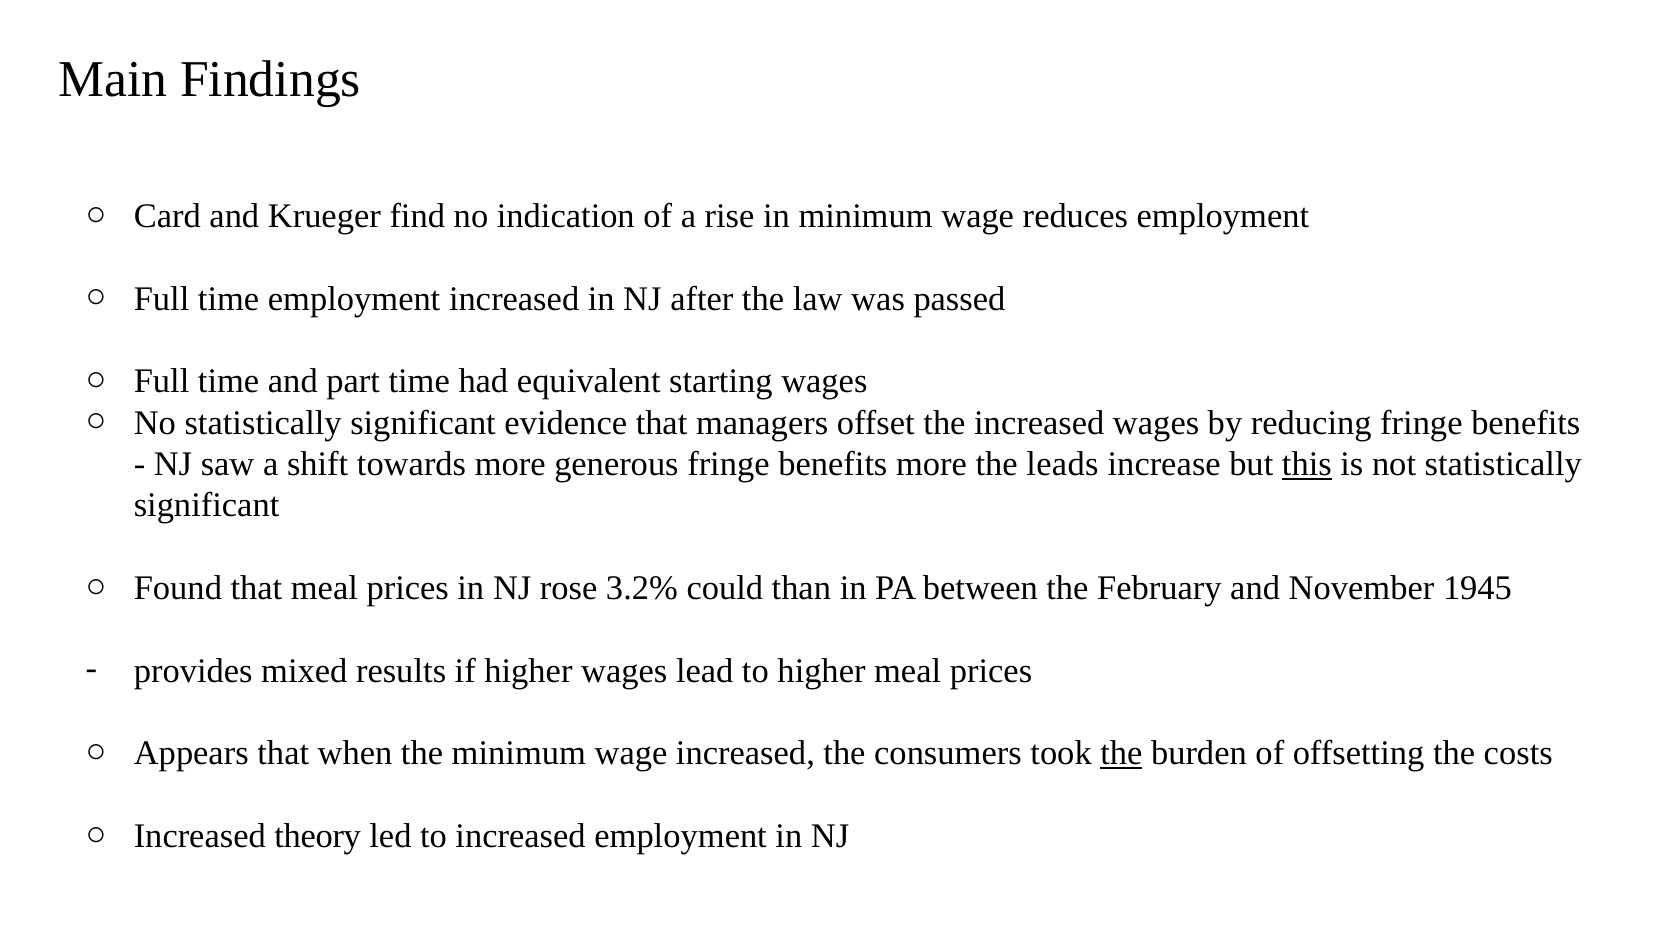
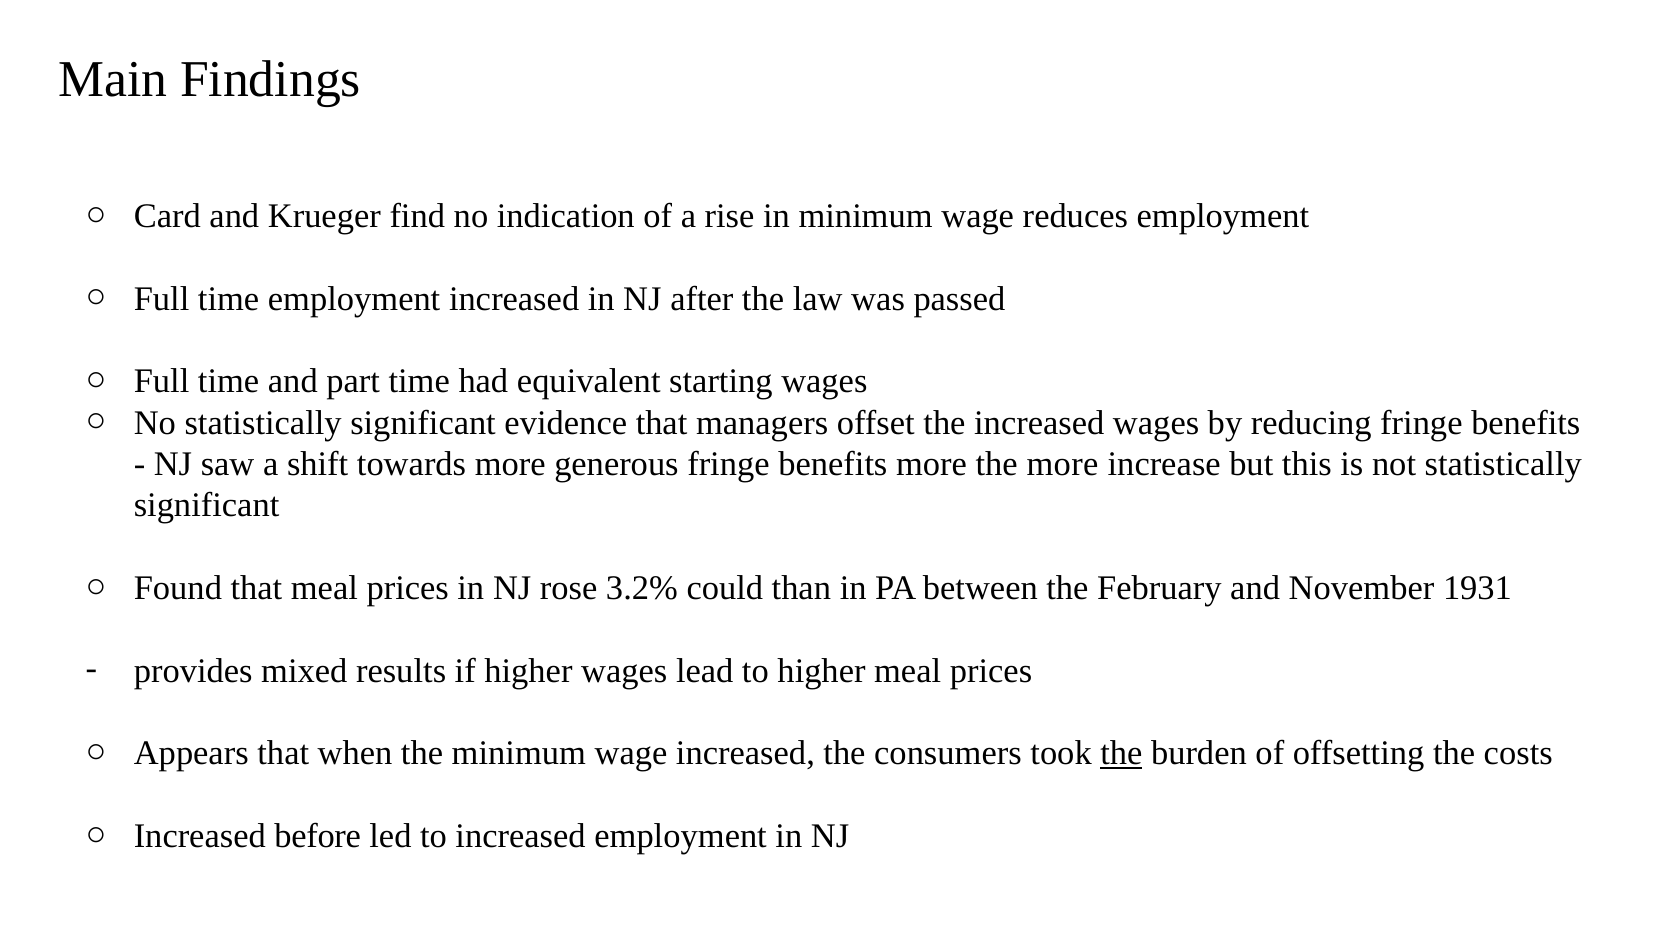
the leads: leads -> more (1063, 464)
this underline: present -> none (1307, 464)
1945: 1945 -> 1931 (1477, 588)
theory: theory -> before (318, 837)
